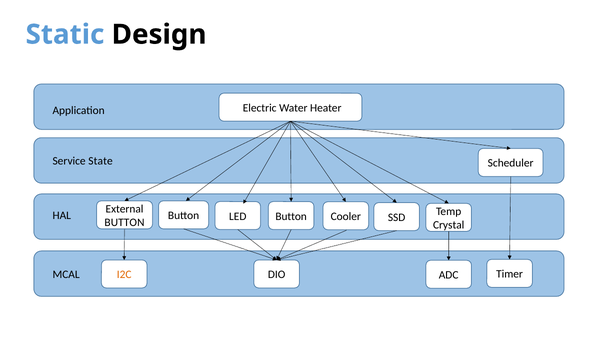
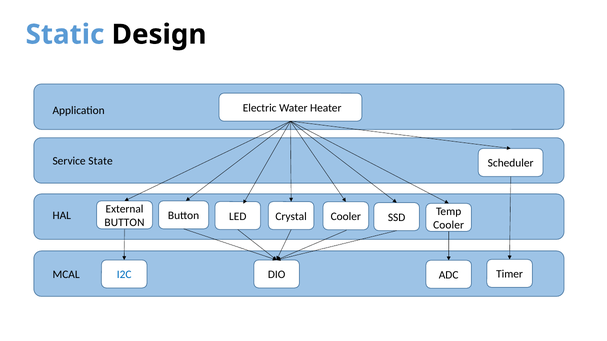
LED Button: Button -> Crystal (291, 217)
Crystal: Crystal -> Cooler (449, 225)
I2C colour: orange -> blue (124, 275)
